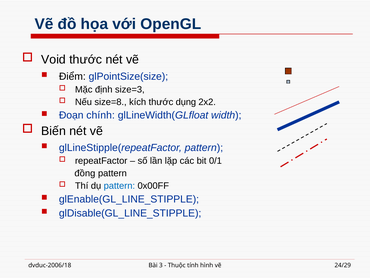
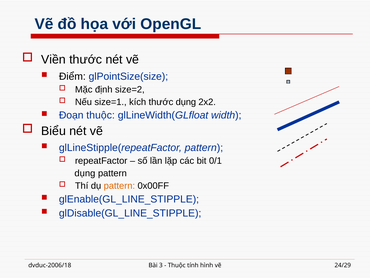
Void: Void -> Viền (54, 59)
size=3: size=3 -> size=2 (130, 89)
size=8: size=8 -> size=1 (111, 102)
Đoạn chính: chính -> thuộc (101, 115)
Biến: Biến -> Biểu (54, 131)
đồng: đồng -> dụng (85, 173)
pattern colour: blue -> orange (119, 186)
